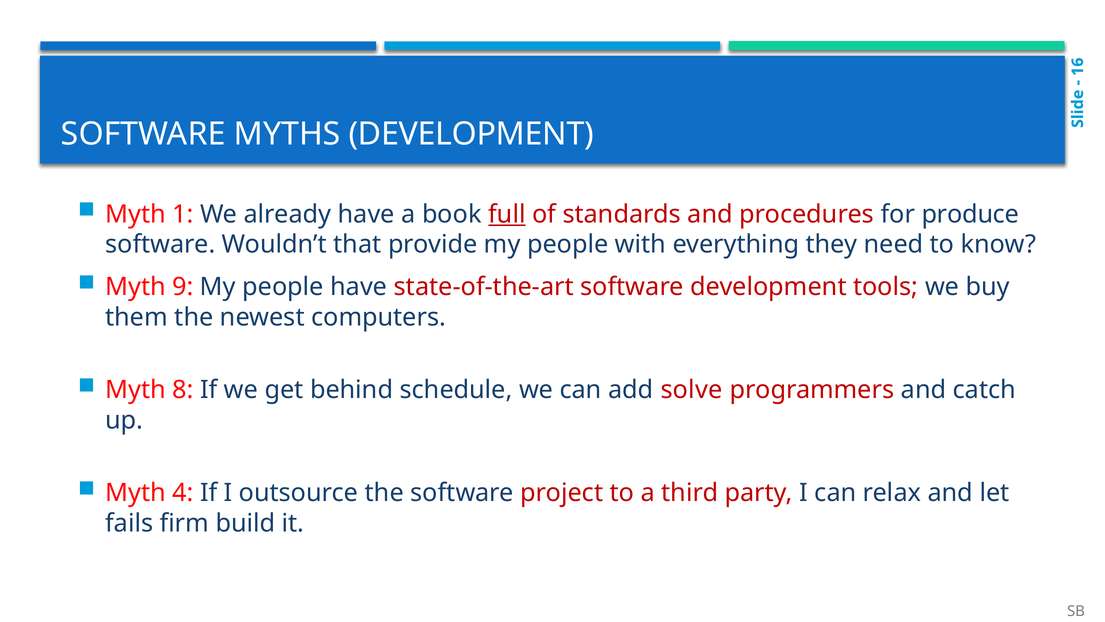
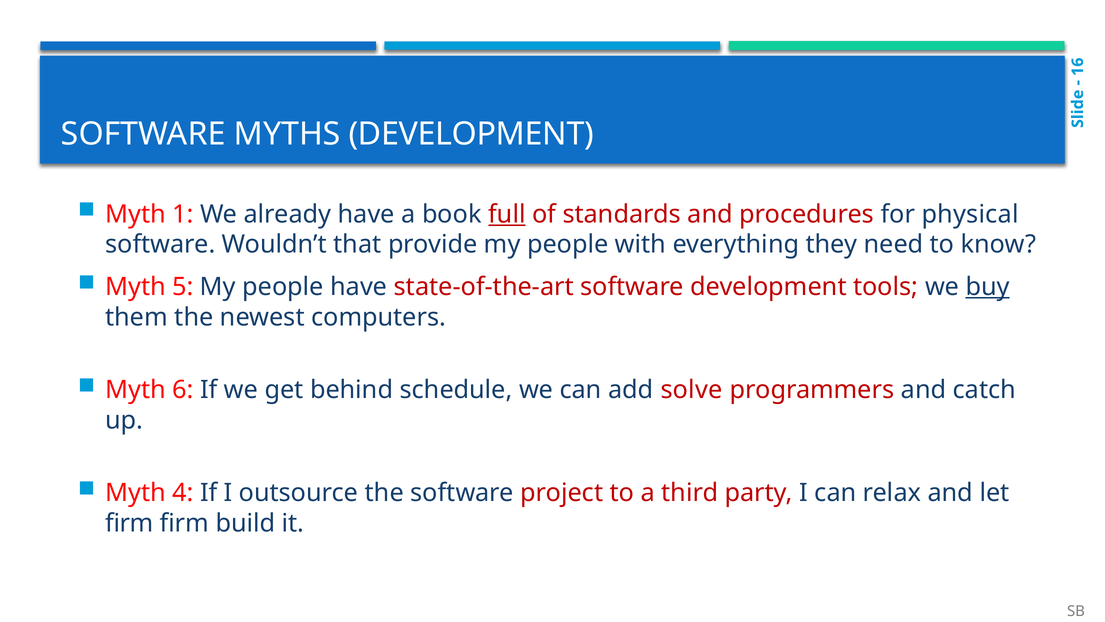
produce: produce -> physical (970, 214)
9: 9 -> 5 (183, 287)
buy underline: none -> present (988, 287)
Myth 8: 8 -> 6 (183, 390)
fails: fails -> firm (129, 523)
